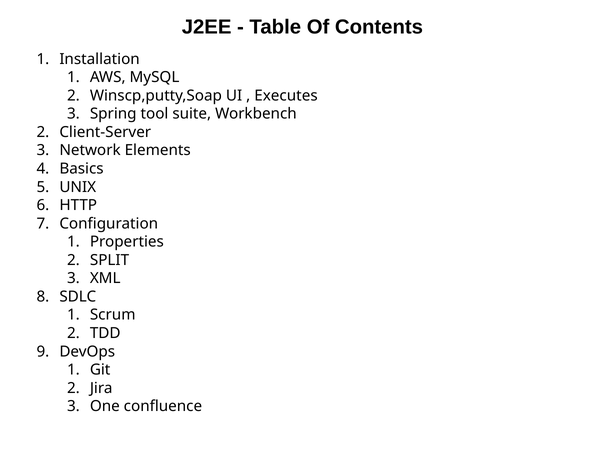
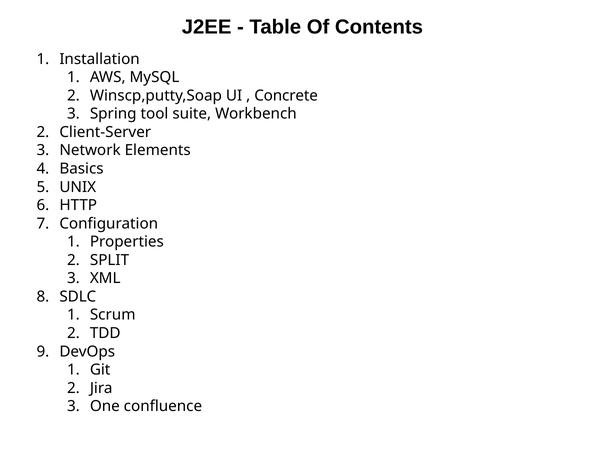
Executes: Executes -> Concrete (286, 96)
